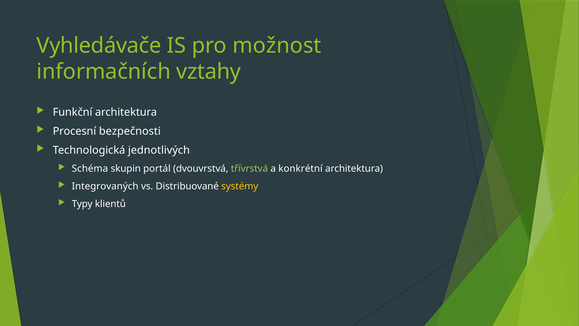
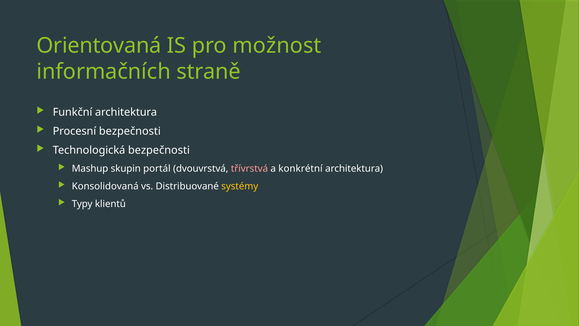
Vyhledávače: Vyhledávače -> Orientovaná (99, 46)
vztahy: vztahy -> straně (209, 72)
Technologická jednotlivých: jednotlivých -> bezpečnosti (159, 150)
Schéma: Schéma -> Mashup (90, 168)
třívrstvá colour: light green -> pink (249, 168)
Integrovaných: Integrovaných -> Konsolidovaná (105, 186)
